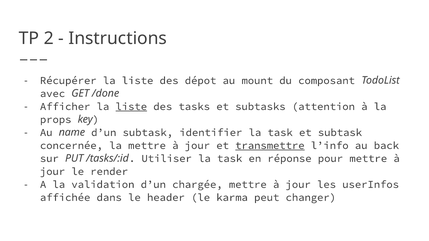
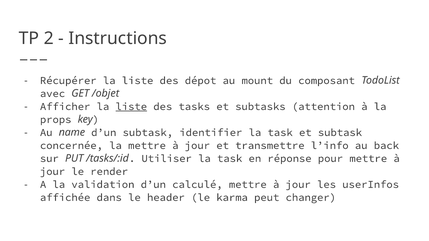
/done: /done -> /objet (106, 94)
transmettre underline: present -> none (270, 146)
chargée: chargée -> calculé (197, 185)
